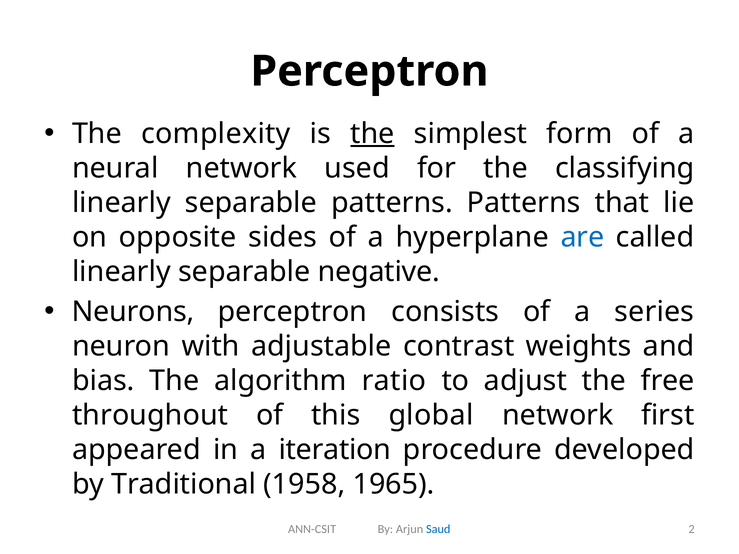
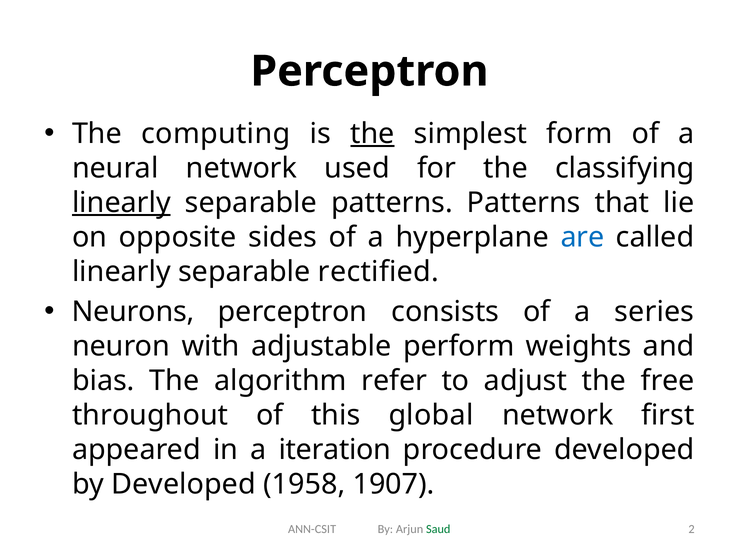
complexity: complexity -> computing (216, 134)
linearly underline: none -> present (121, 203)
negative: negative -> rectified (378, 272)
contrast: contrast -> perform (459, 347)
ratio: ratio -> refer (394, 381)
by Traditional: Traditional -> Developed (184, 485)
1965: 1965 -> 1907 (394, 485)
Saud colour: blue -> green (438, 529)
